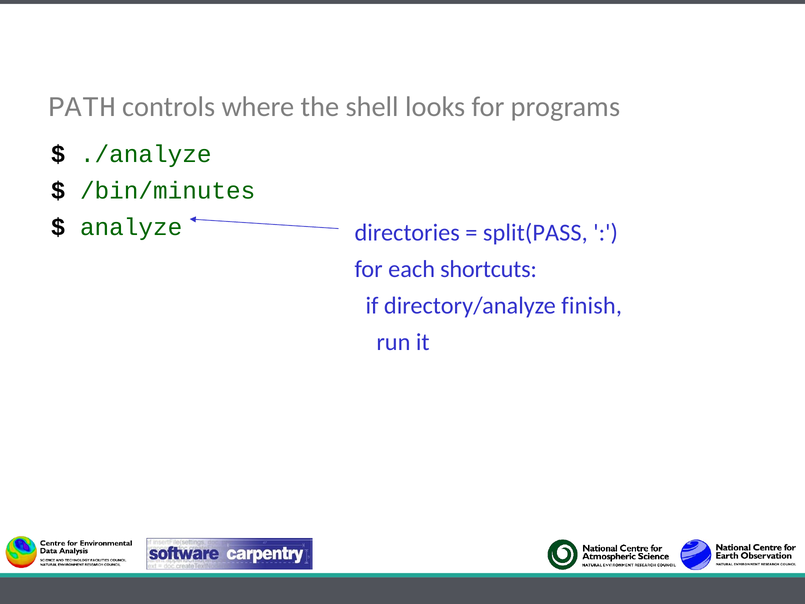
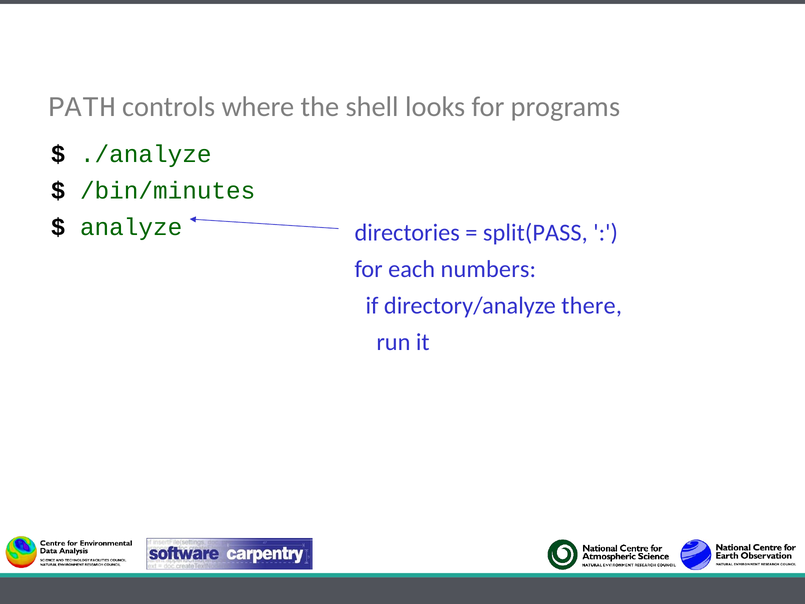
shortcuts: shortcuts -> numbers (488, 269)
finish: finish -> there (592, 305)
